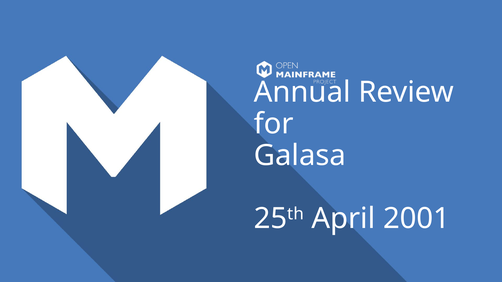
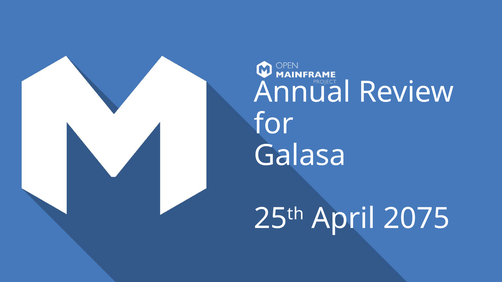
2001: 2001 -> 2075 (417, 219)
